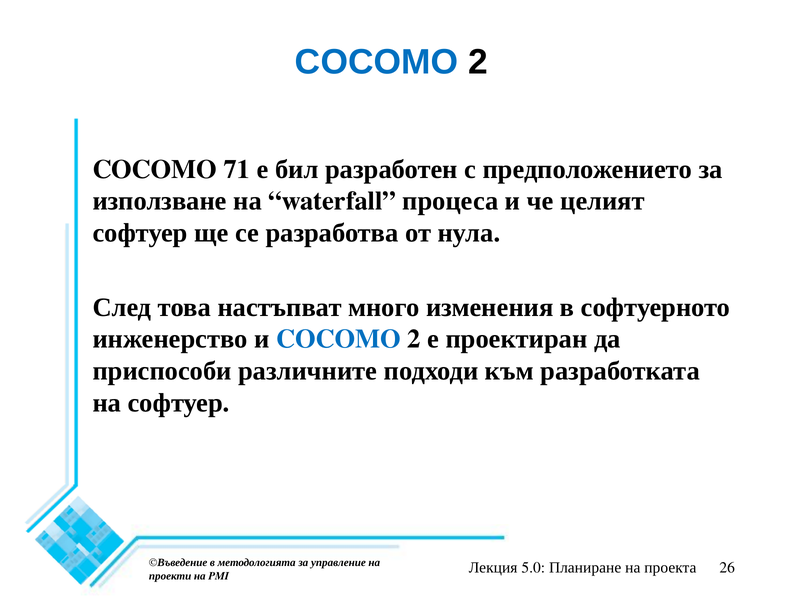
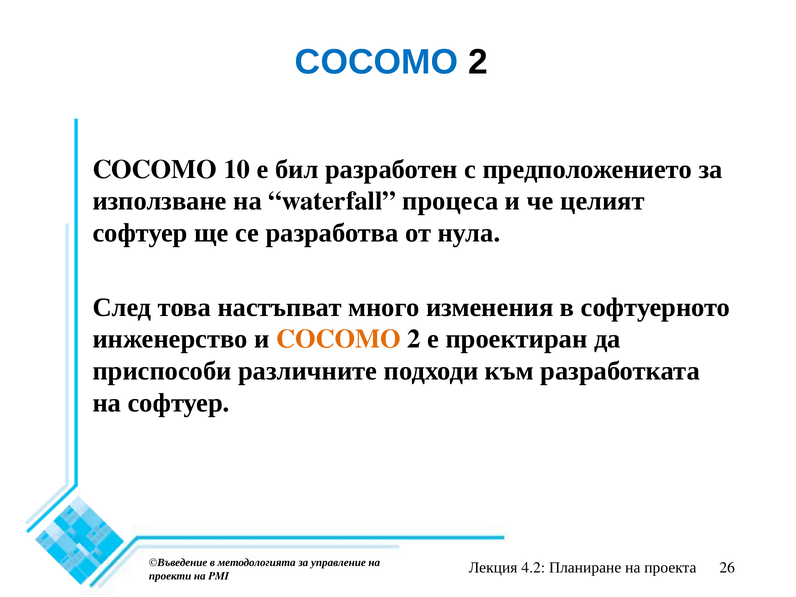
71: 71 -> 10 (237, 169)
COCOMO colour: blue -> orange (339, 339)
5.0: 5.0 -> 4.2 (533, 568)
